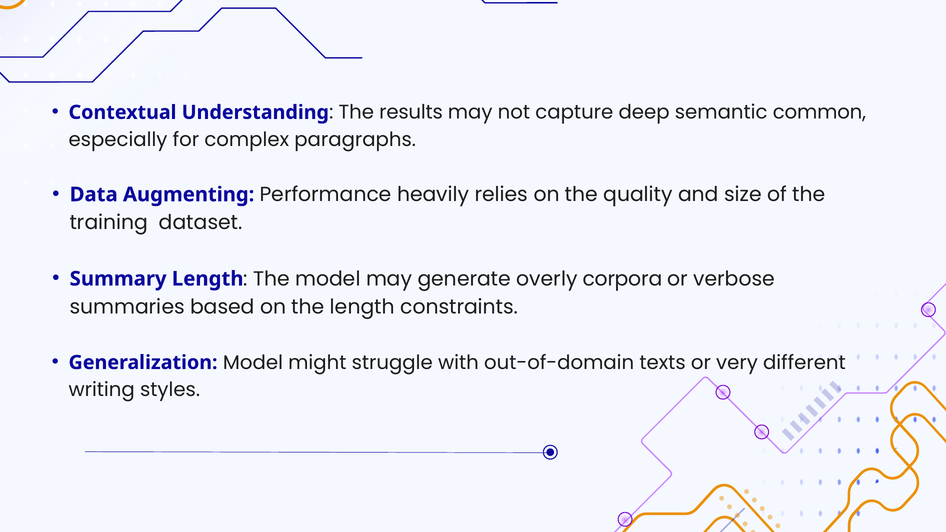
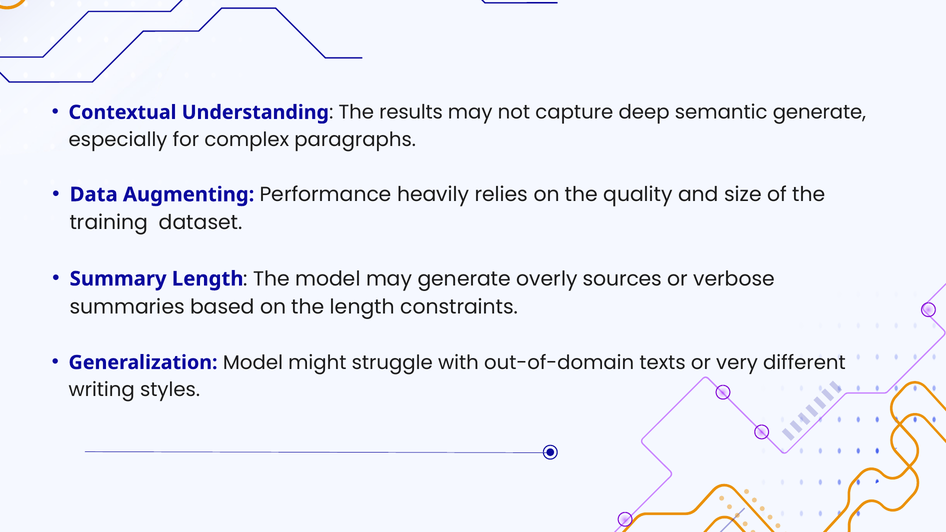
semantic common: common -> generate (819, 112)
corpora: corpora -> sources (622, 279)
